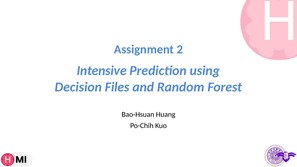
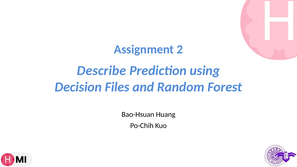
Intensive: Intensive -> Describe (102, 71)
